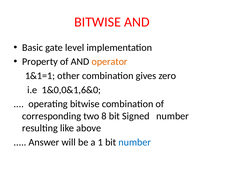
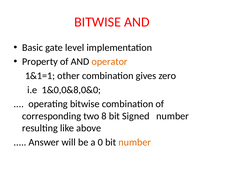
1&0,0&1,6&0: 1&0,0&1,6&0 -> 1&0,0&8,0&0 (71, 90)
1: 1 -> 0 (100, 142)
number colour: blue -> orange (135, 142)
